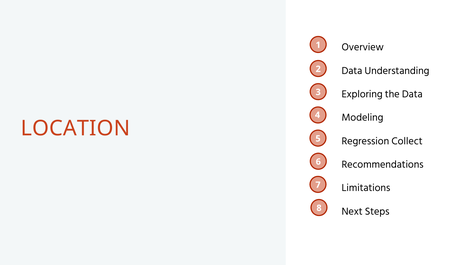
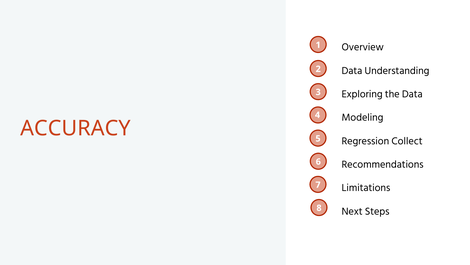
LOCATION: LOCATION -> ACCURACY (75, 128)
